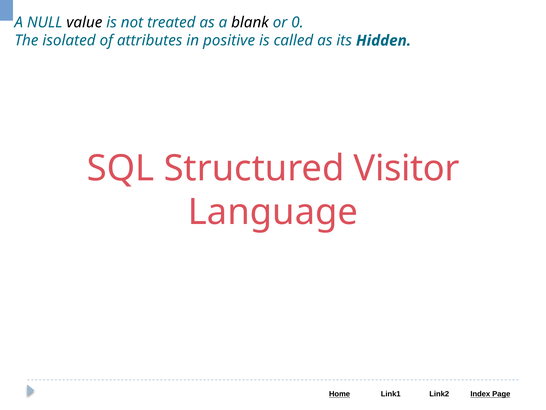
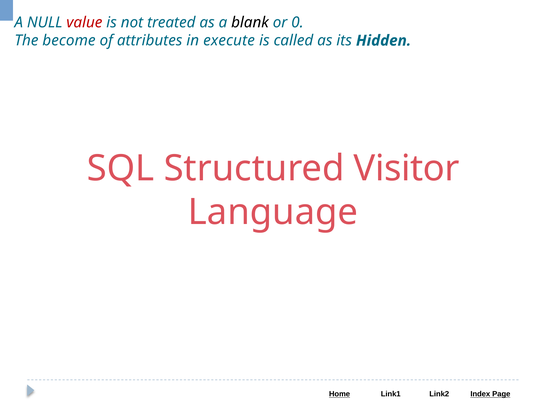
value colour: black -> red (84, 22)
isolated: isolated -> become (69, 41)
positive: positive -> execute (229, 41)
